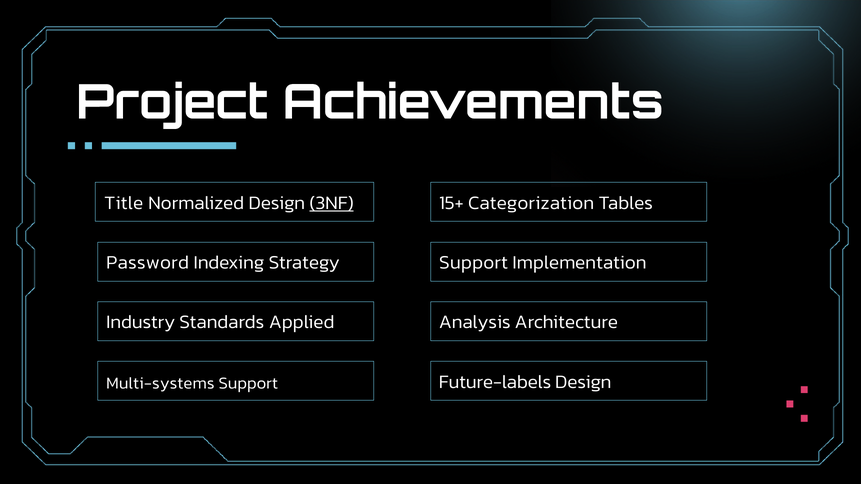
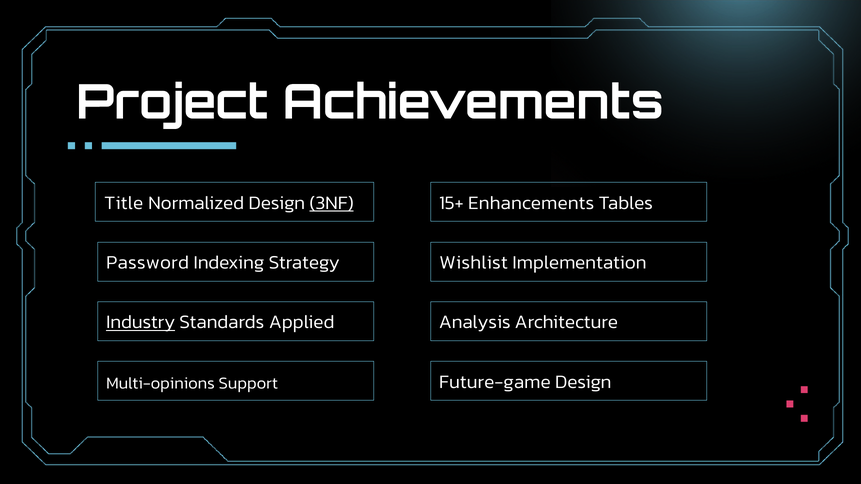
Categorization: Categorization -> Enhancements (531, 203)
Support: Support -> Wishlist (474, 263)
Industry underline: none -> present (141, 322)
Future-labels: Future-labels -> Future-game (495, 382)
Multi-systems: Multi-systems -> Multi-opinions (161, 383)
